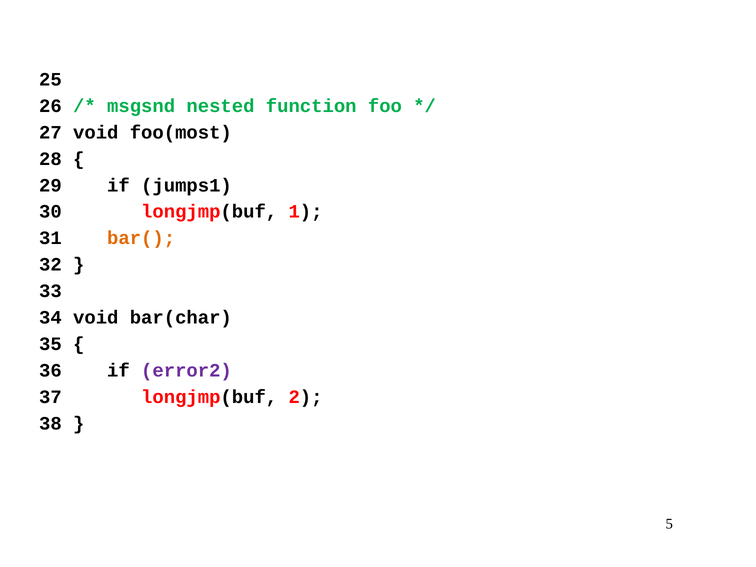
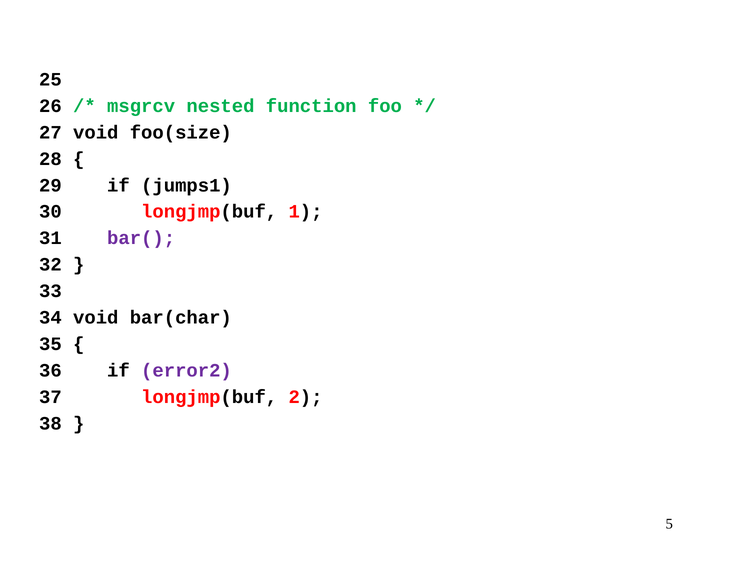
msgsnd: msgsnd -> msgrcv (141, 106)
foo(most: foo(most -> foo(size (181, 132)
bar( colour: orange -> purple (141, 238)
